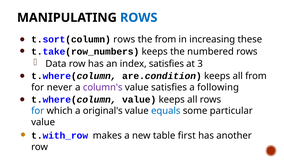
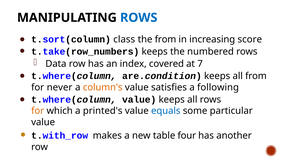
t.sort(column rows: rows -> class (124, 39)
these: these -> score (250, 39)
index satisfies: satisfies -> covered (166, 64)
3: 3 -> 7 (200, 64)
column's colour: purple -> orange (103, 87)
for colour: blue -> orange (38, 111)
original's: original's -> printed's (103, 111)
first: first -> four (187, 135)
